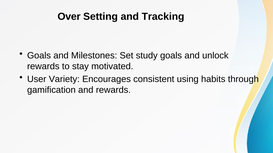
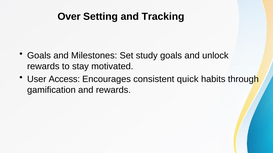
Variety: Variety -> Access (64, 79)
using: using -> quick (188, 79)
